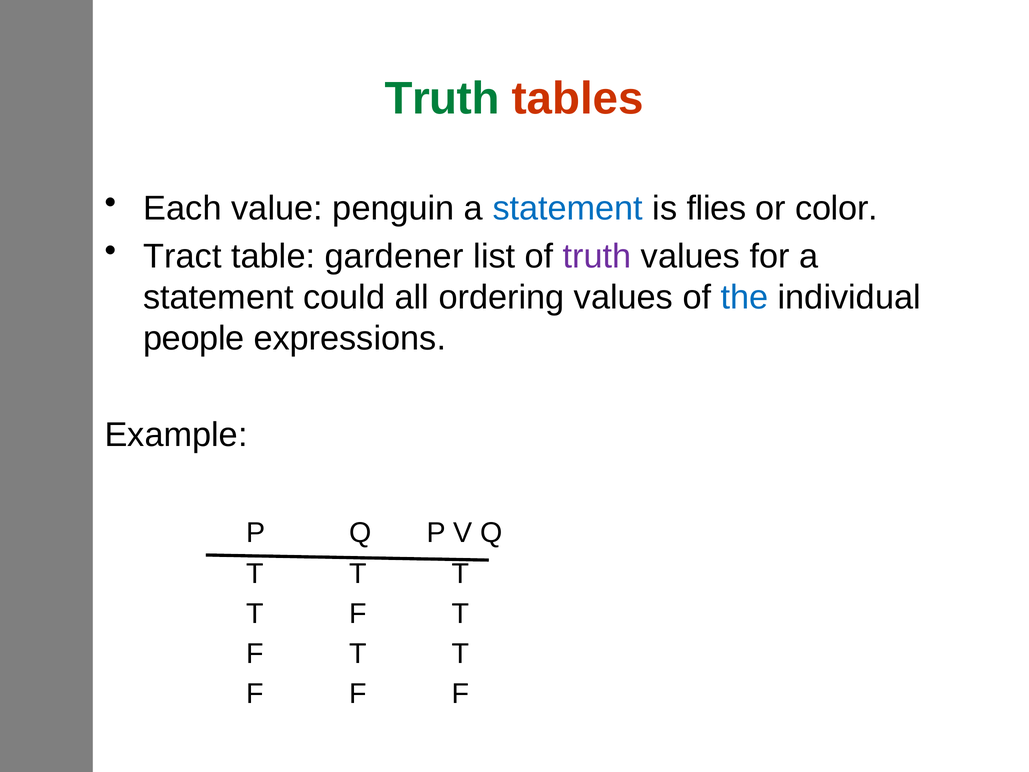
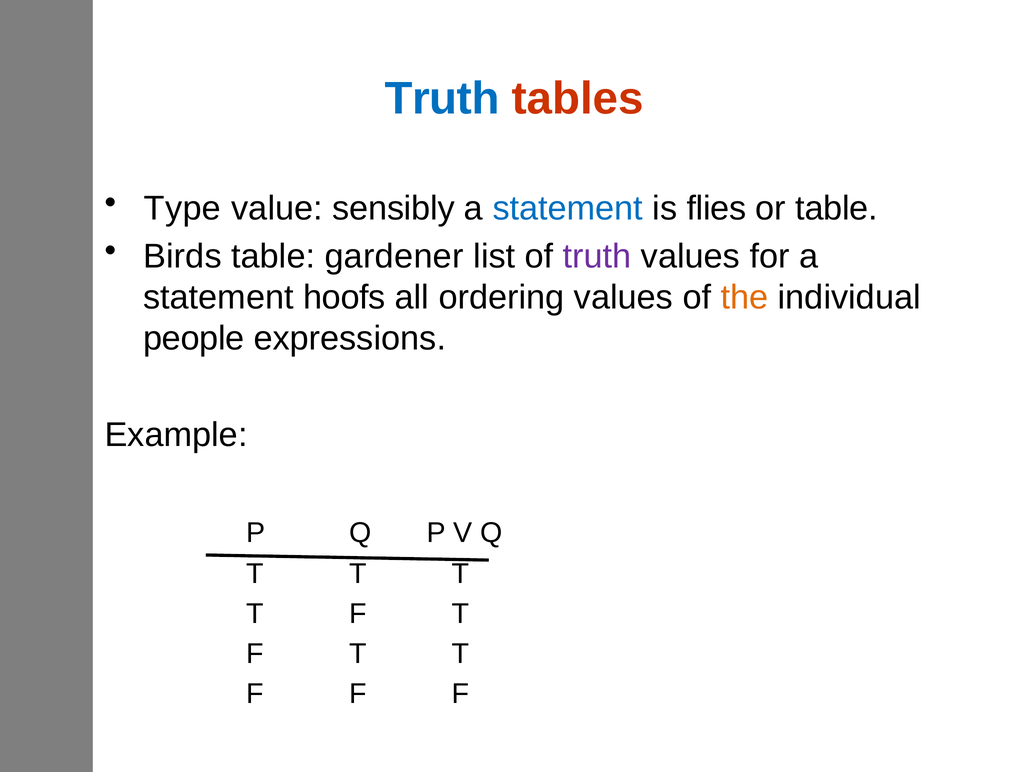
Truth colour: green -> blue (442, 98)
Each: Each -> Type (182, 208)
penguin: penguin -> sensibly (394, 208)
or color: color -> table (837, 208)
Tract: Tract -> Birds (182, 256)
could: could -> hoofs (344, 297)
the colour: blue -> orange (745, 297)
